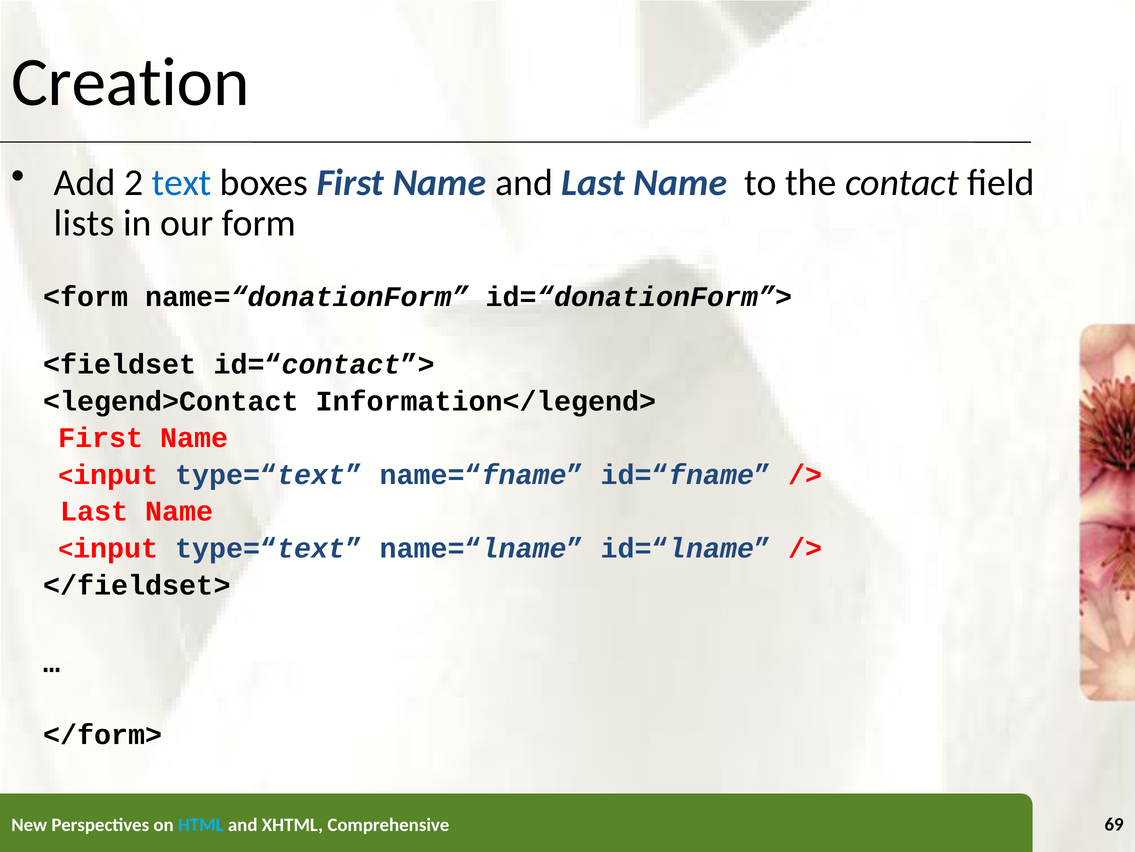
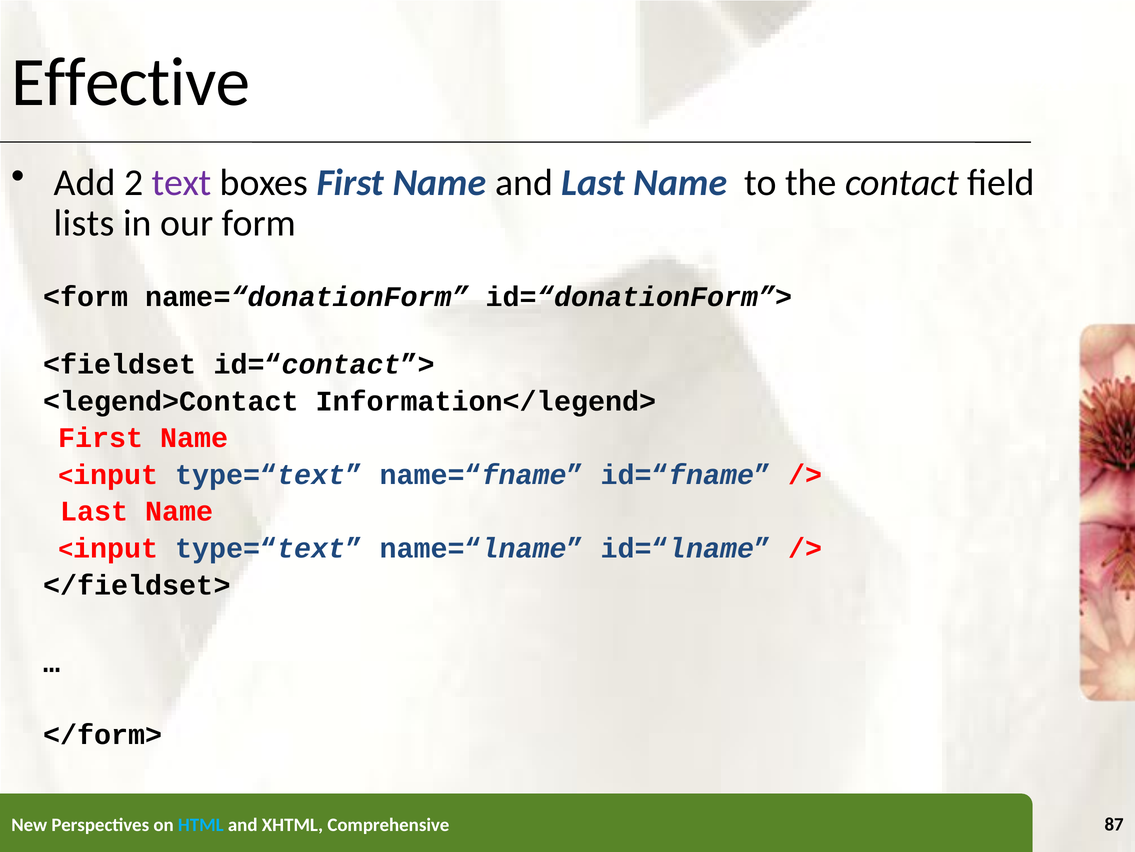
Creation: Creation -> Effective (131, 82)
text colour: blue -> purple (182, 182)
69: 69 -> 87 (1114, 824)
